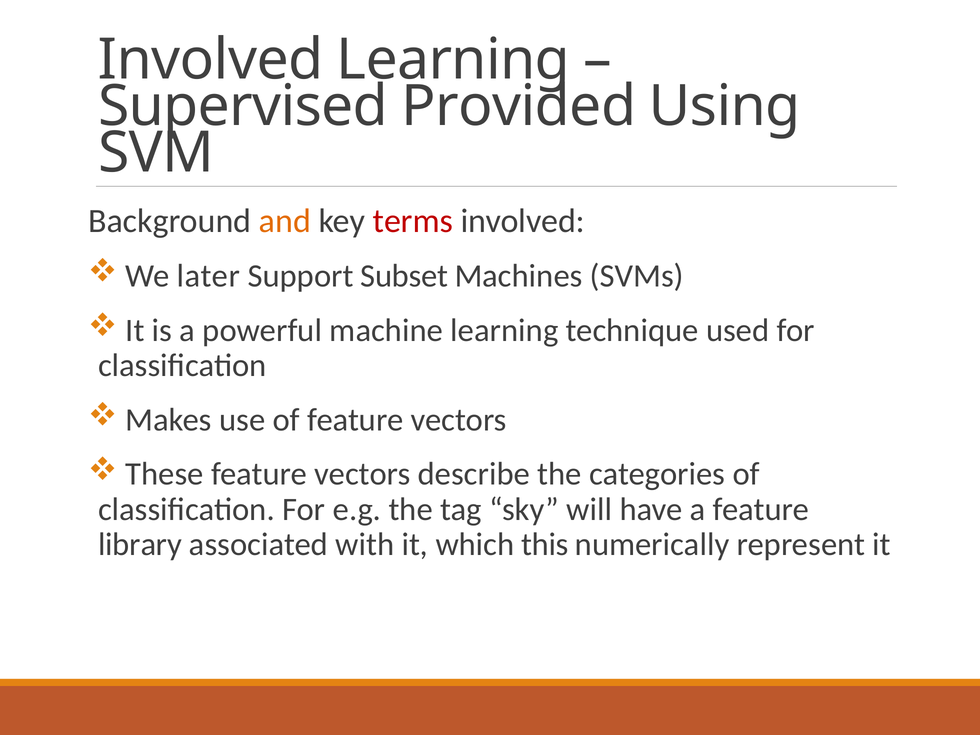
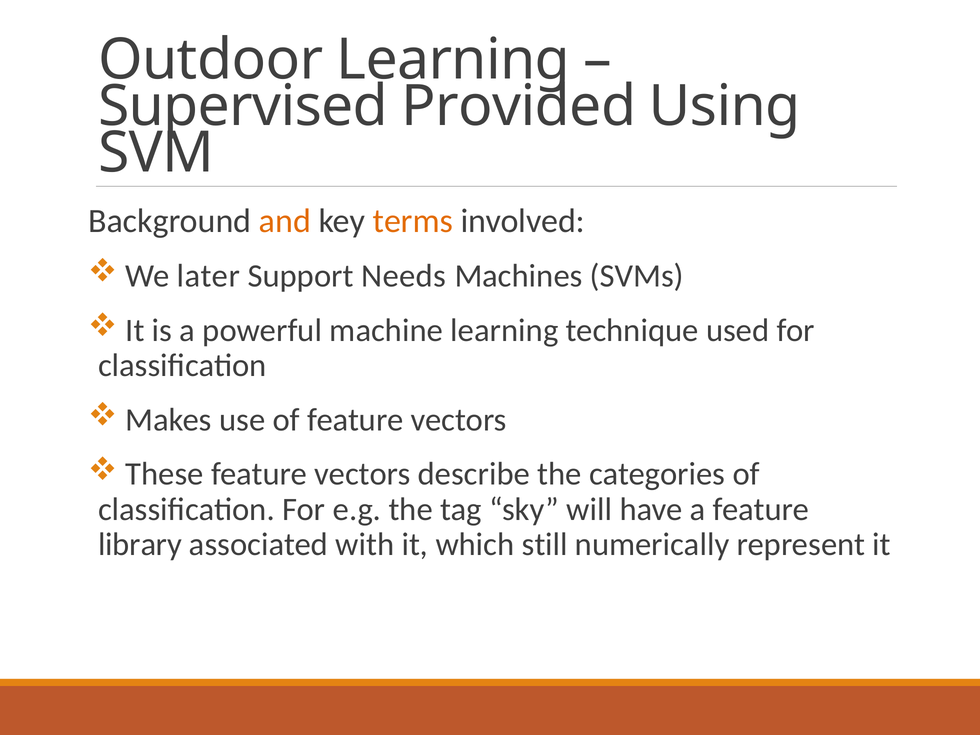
Involved: Involved -> Outdoor (211, 60)
terms colour: red -> orange (413, 221)
Subset: Subset -> Needs (404, 276)
this: this -> still (545, 545)
